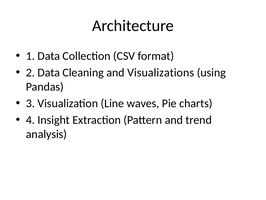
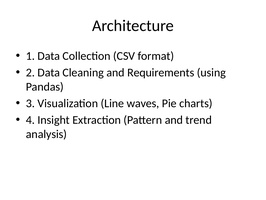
Visualizations: Visualizations -> Requirements (161, 72)
